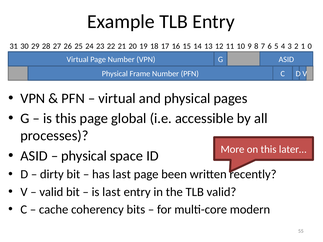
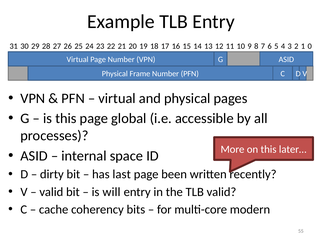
physical: physical -> internal (84, 156)
is last: last -> will (111, 192)
